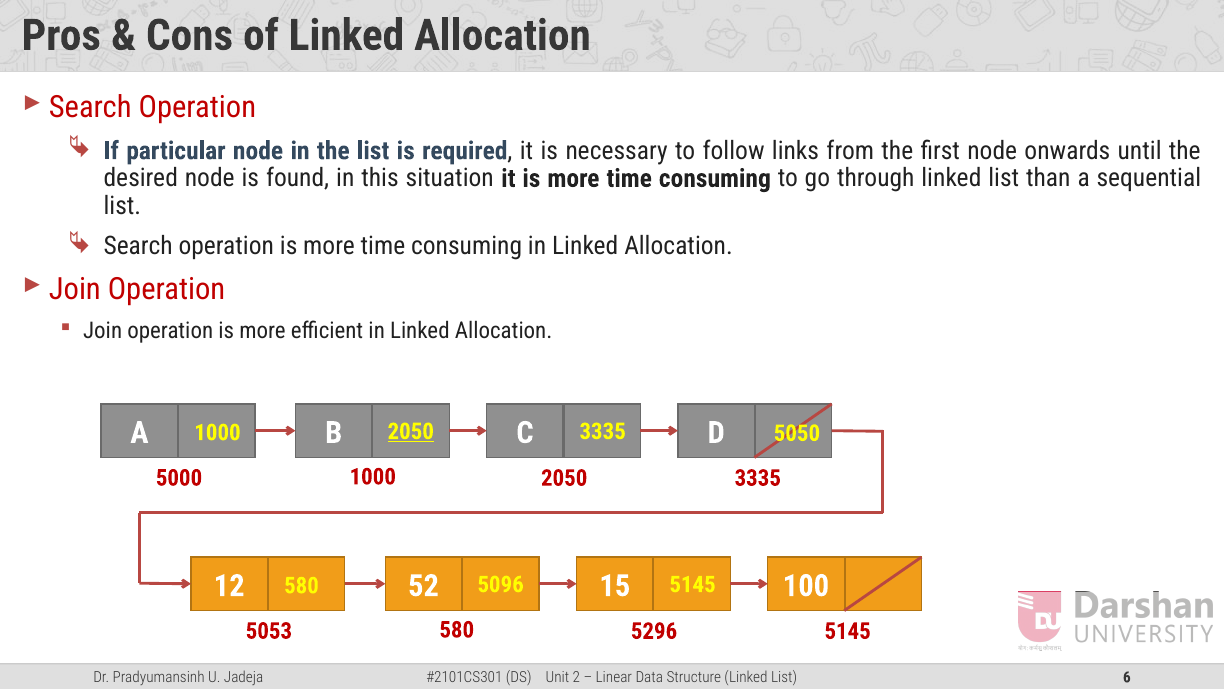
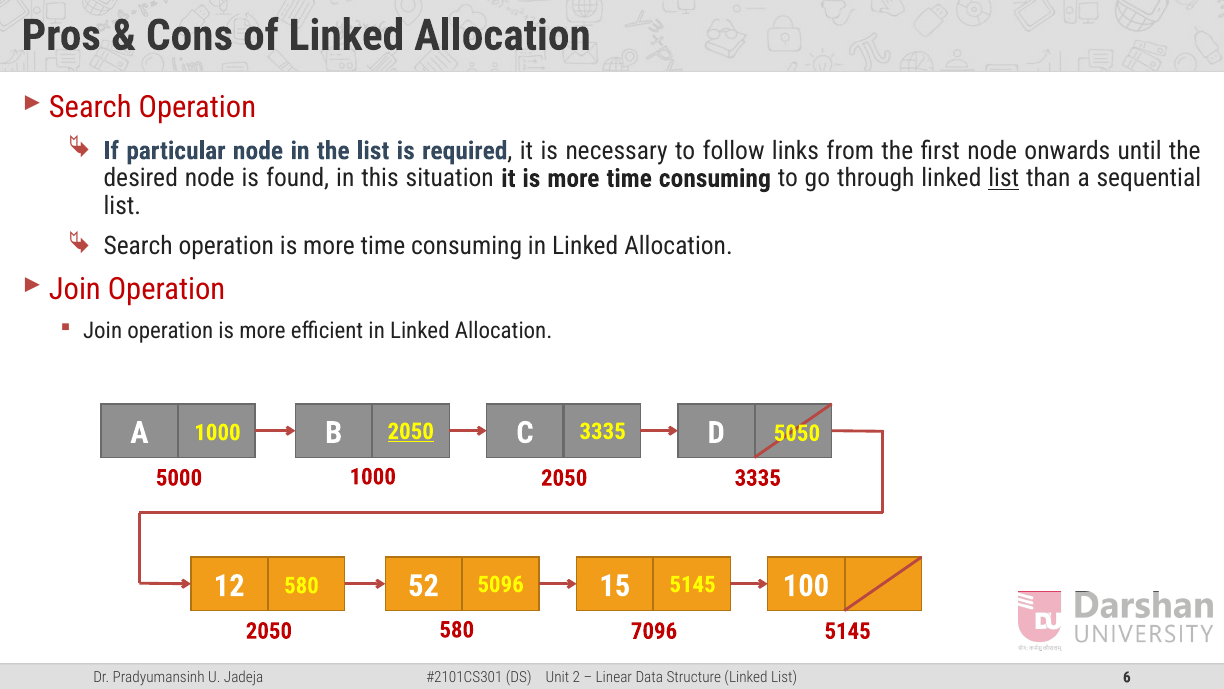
list underline: none -> present (1004, 178)
5296: 5296 -> 7096 (654, 631)
5053: 5053 -> 2050 (269, 631)
